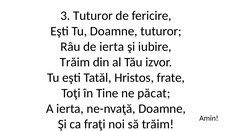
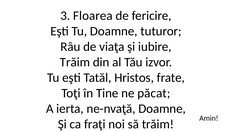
3 Tuturor: Tuturor -> Floarea (93, 16)
de ierta: ierta -> viaţa (112, 46)
